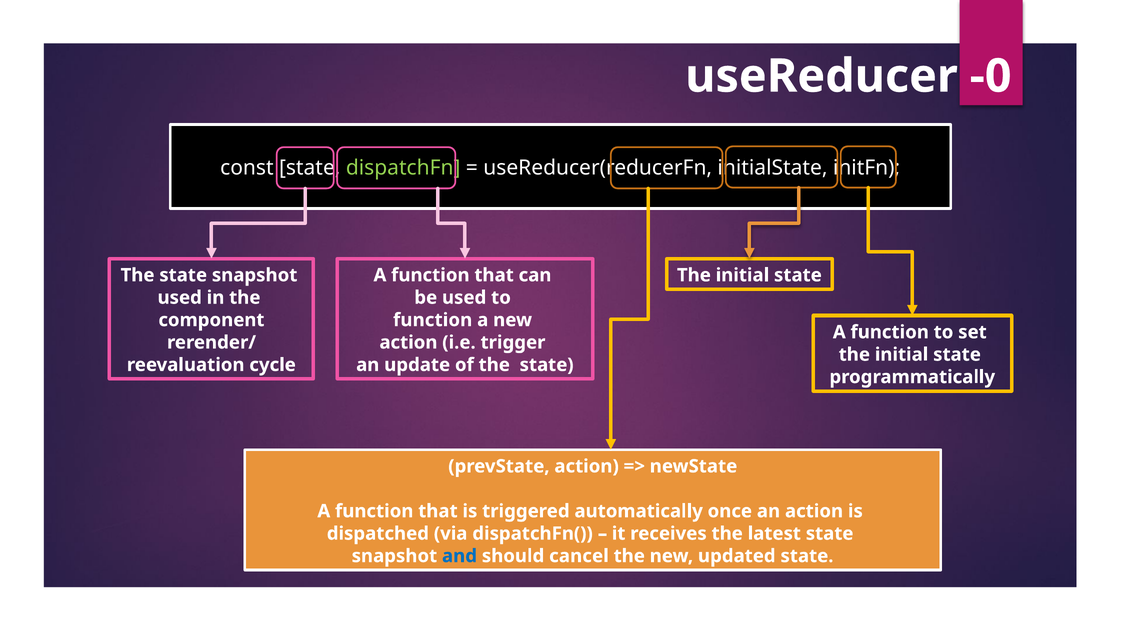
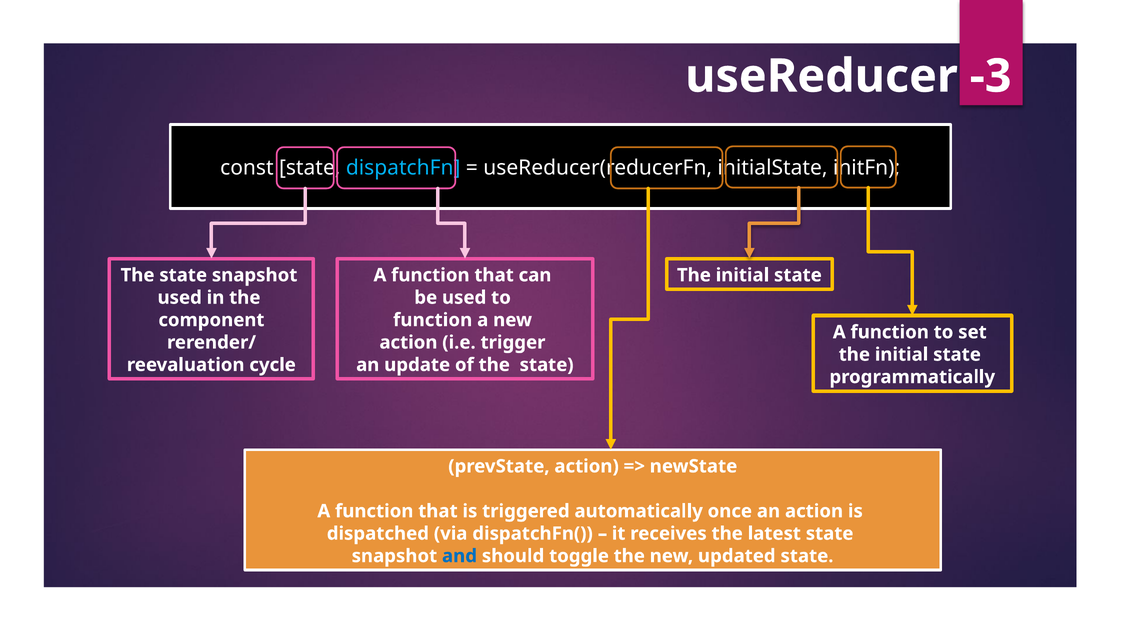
-0: -0 -> -3 (991, 76)
dispatchFn colour: light green -> light blue (403, 168)
cancel: cancel -> toggle (579, 556)
